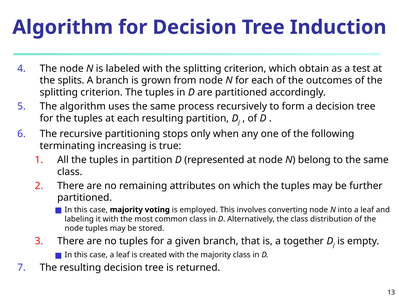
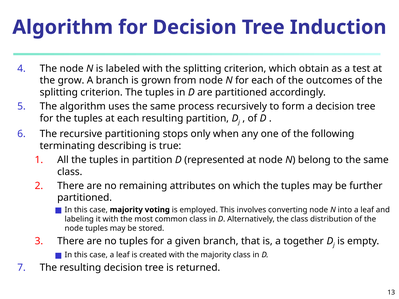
splits: splits -> grow (71, 80)
increasing: increasing -> describing (122, 146)
